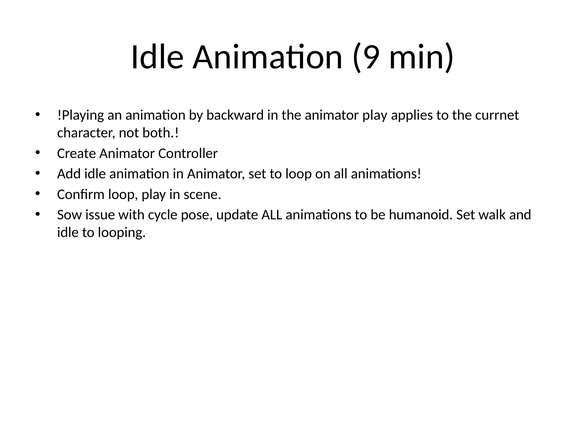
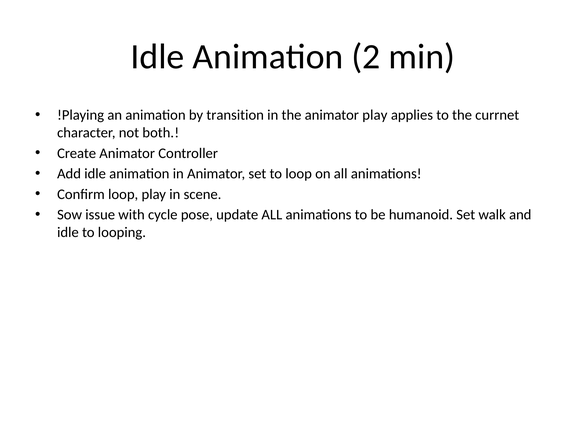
9: 9 -> 2 (366, 57)
backward: backward -> transition (235, 115)
